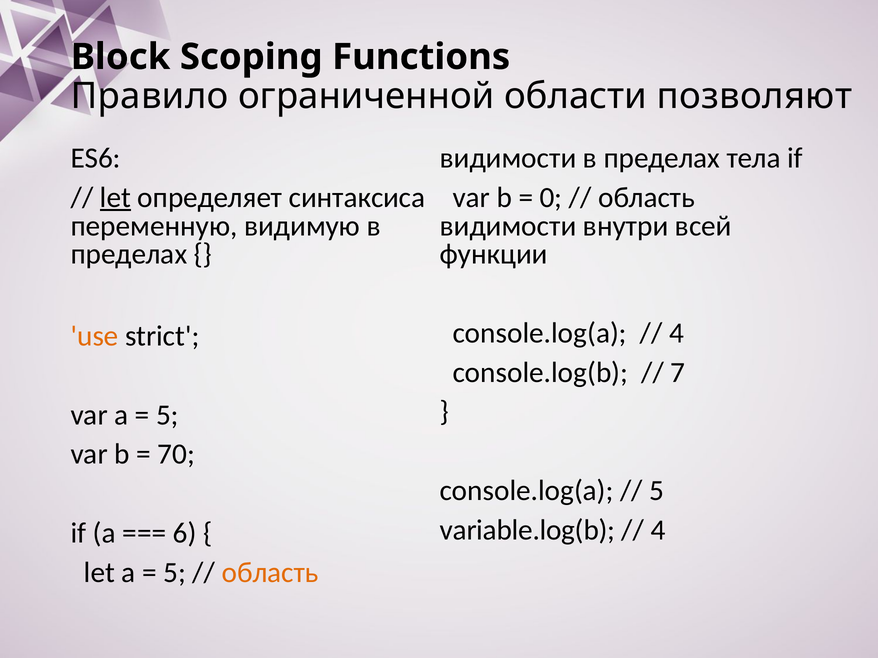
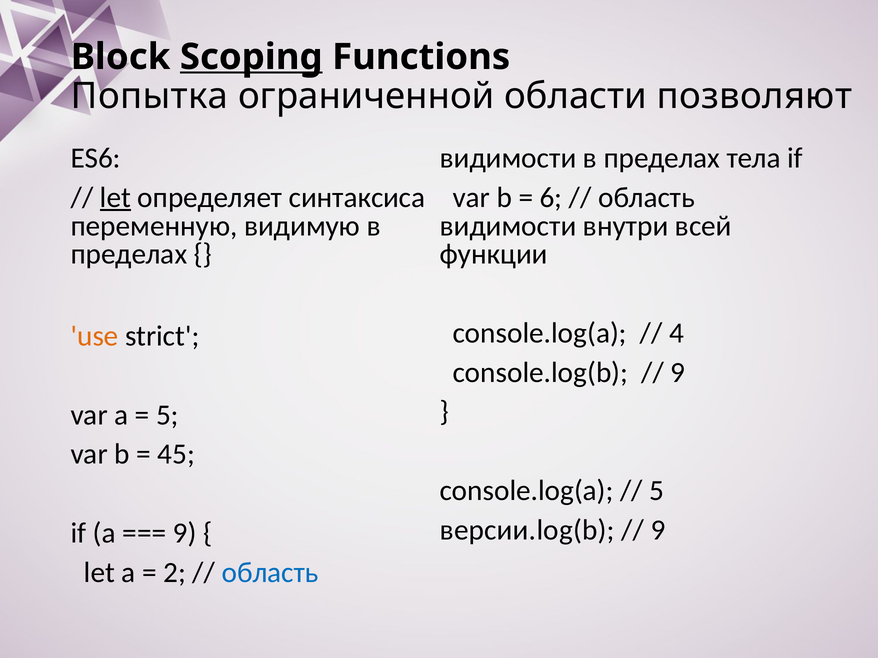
Scoping underline: none -> present (251, 57)
Правило: Правило -> Попытка (150, 96)
0: 0 -> 6 (551, 198)
7: 7 -> 9 (678, 373)
70: 70 -> 45 (176, 455)
variable.log(b: variable.log(b -> версии.log(b (527, 530)
4: 4 -> 9 (658, 530)
6: 6 -> 9 (185, 533)
5: 5 -> 2 (175, 573)
область colour: orange -> blue (270, 573)
